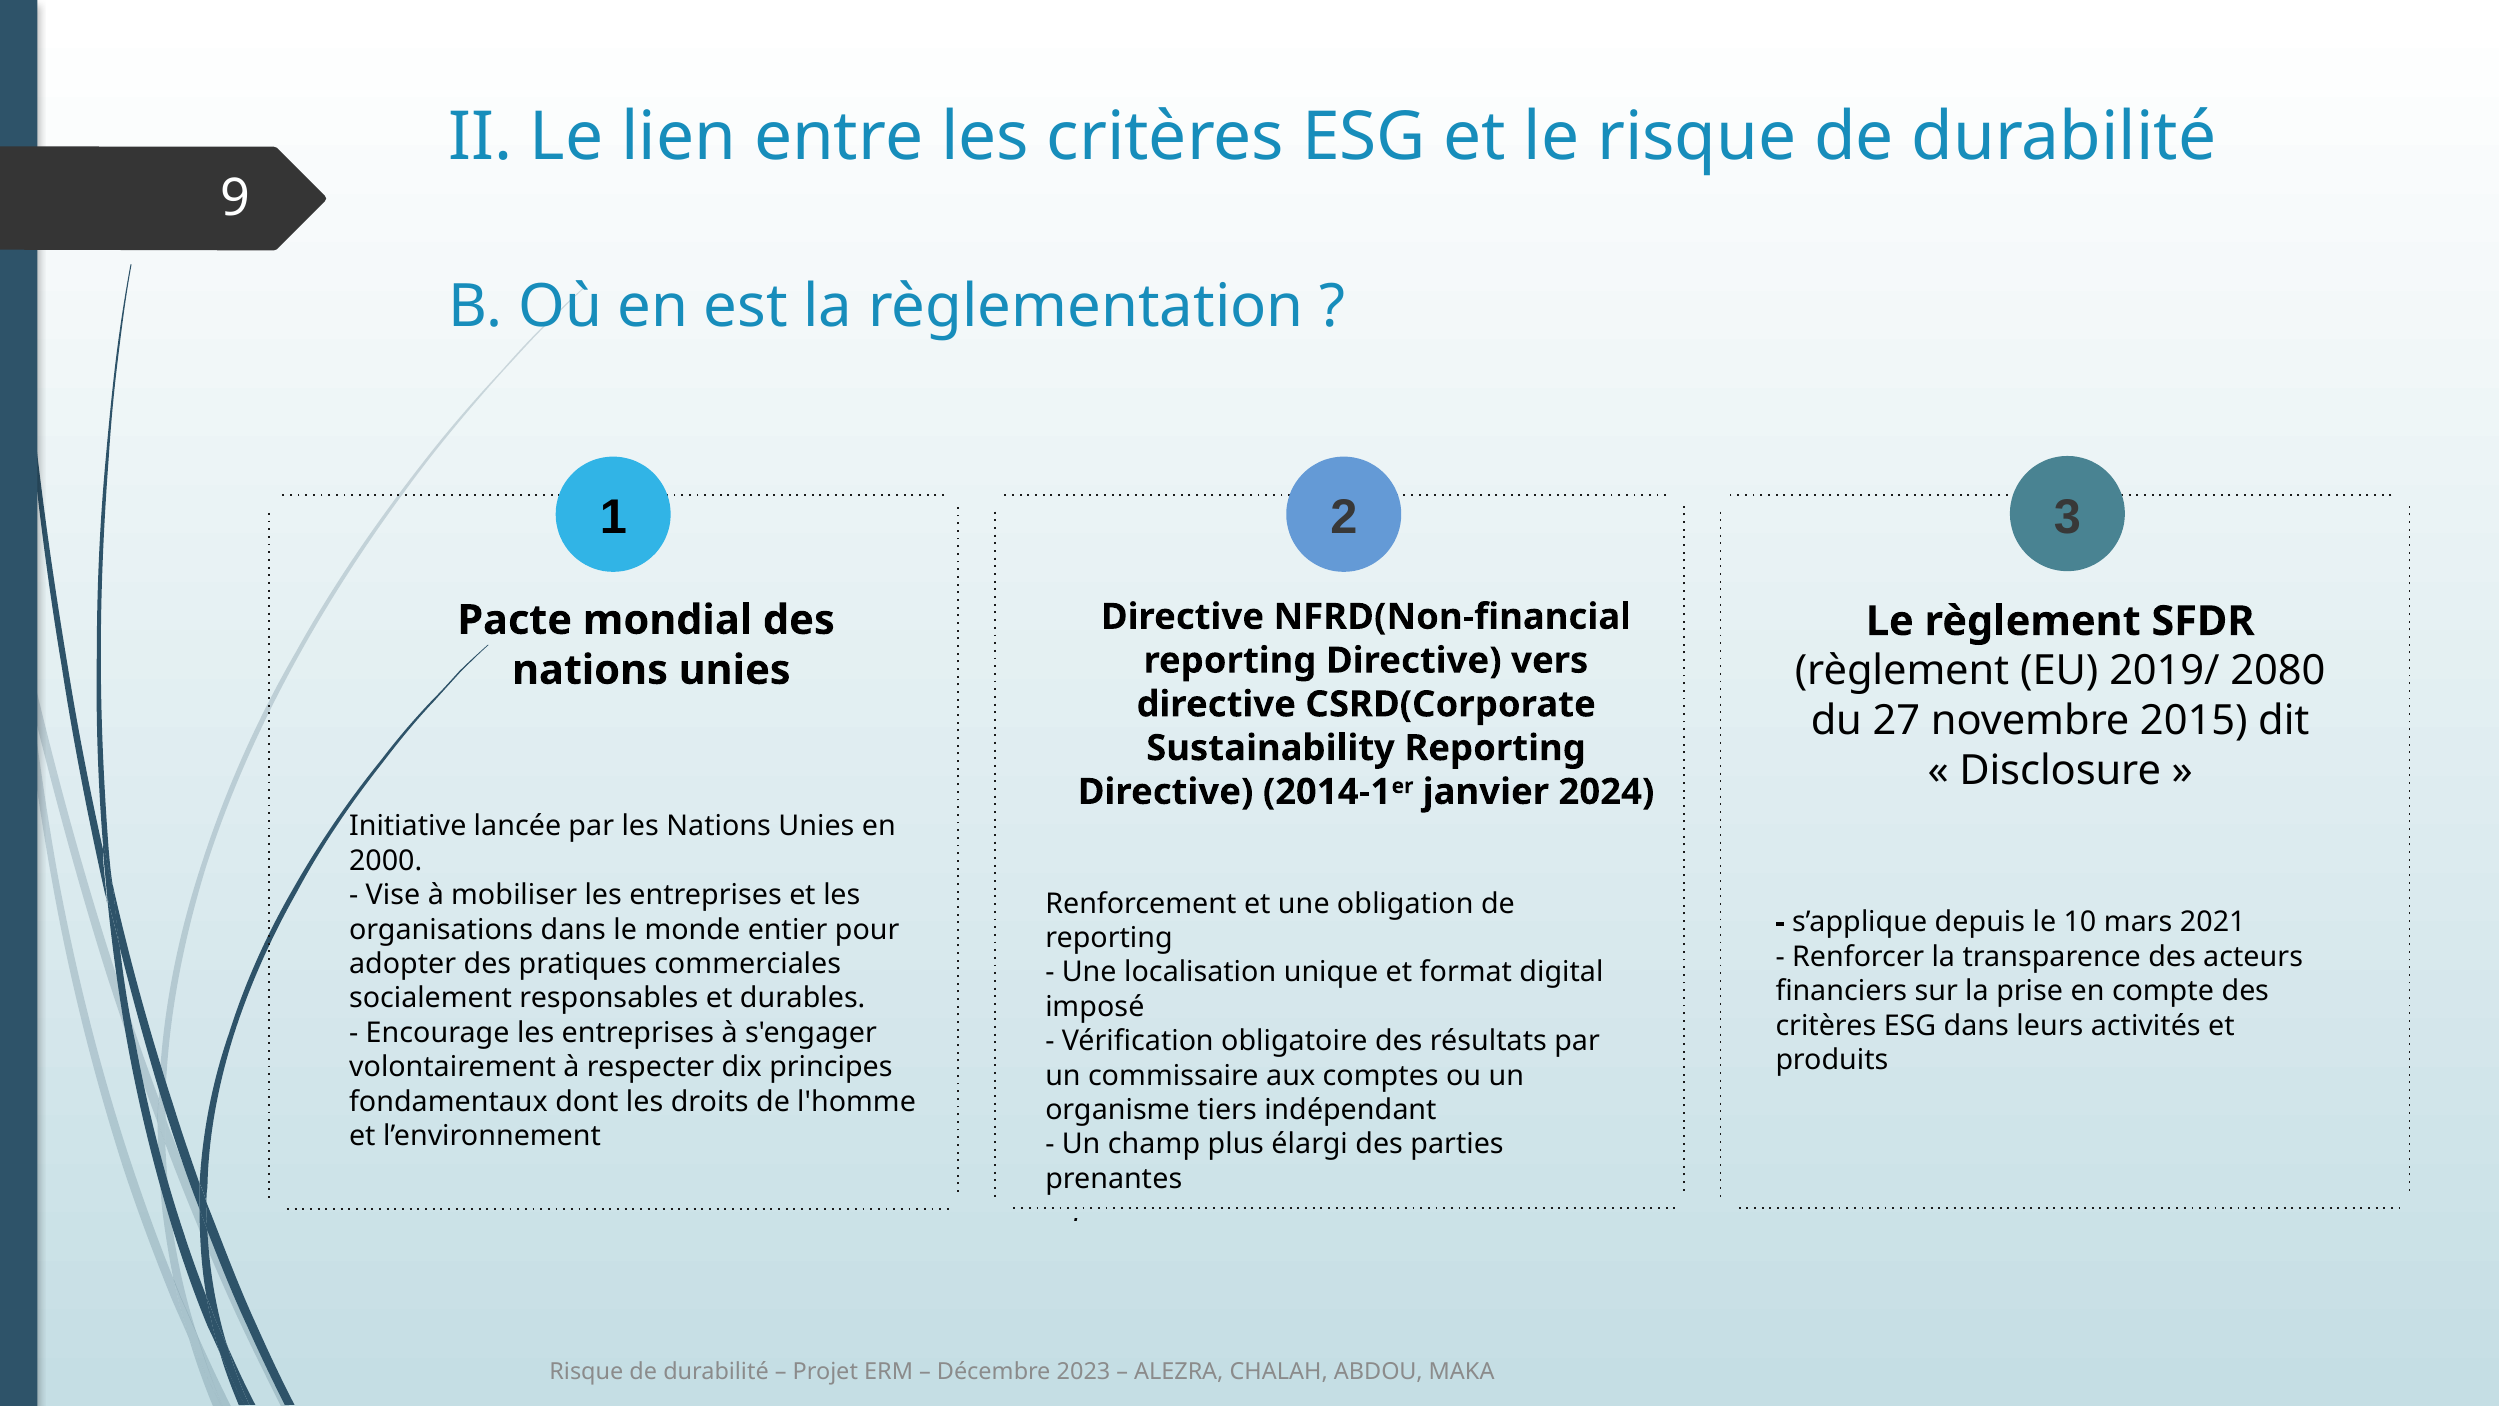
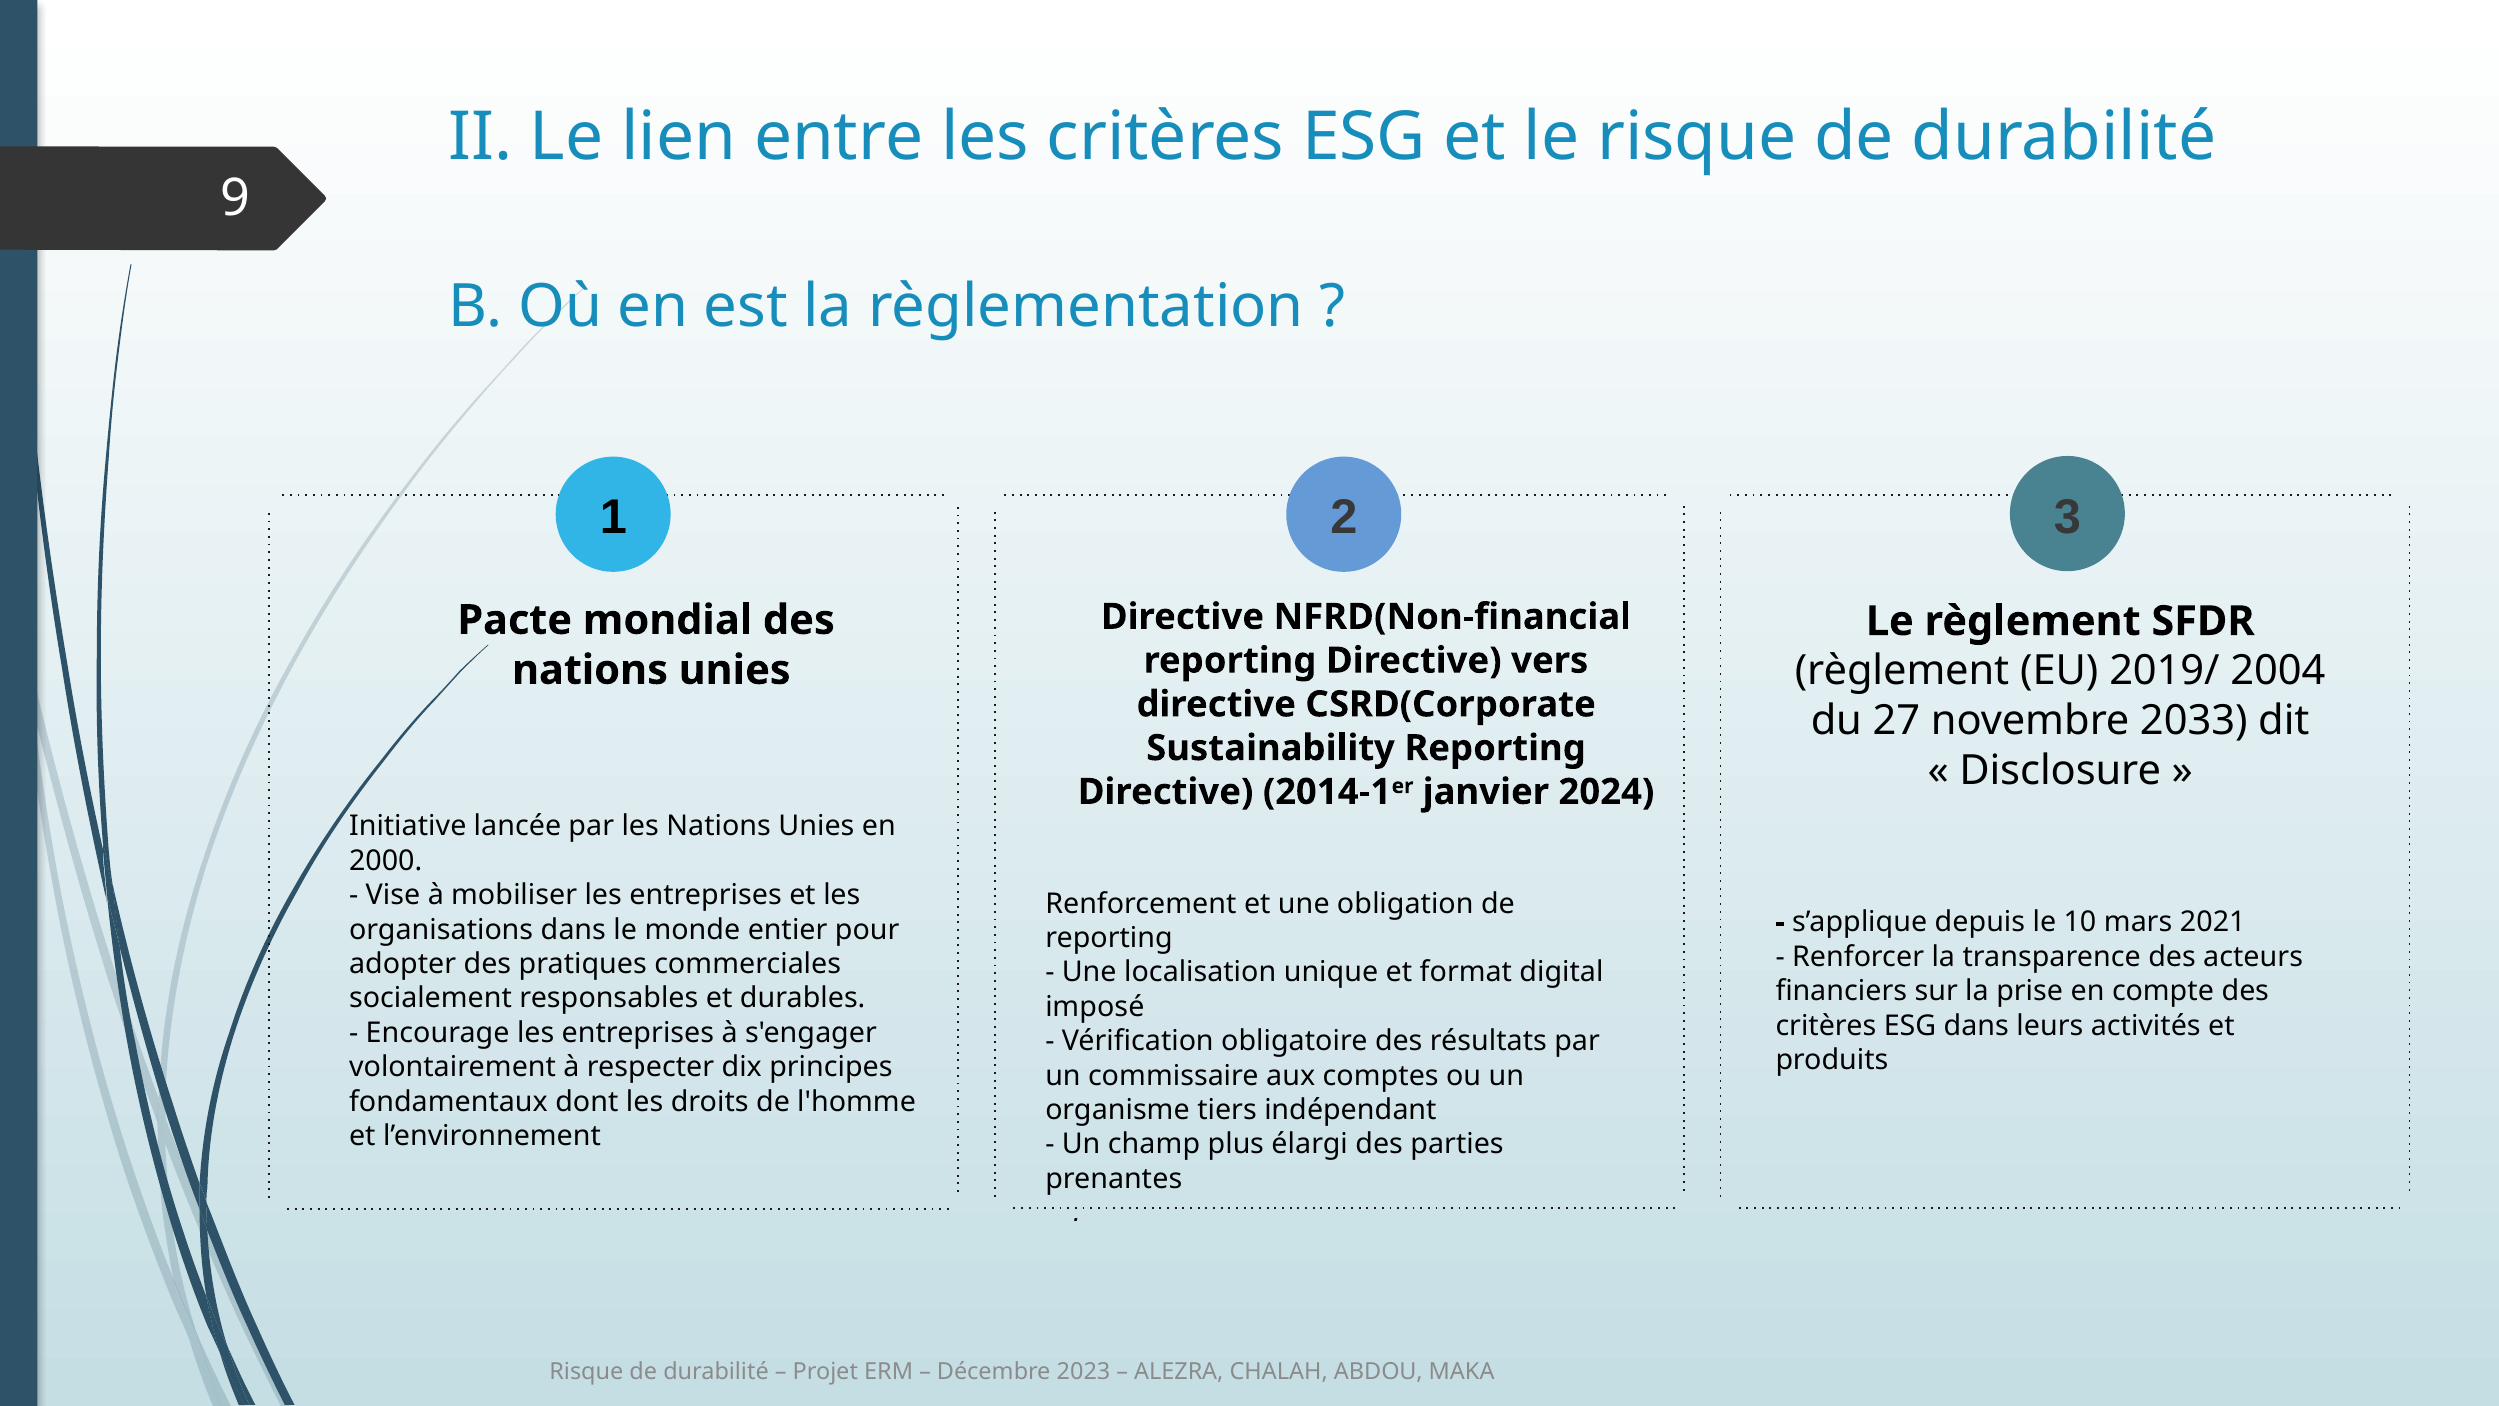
2080: 2080 -> 2004 (2278, 671)
2015: 2015 -> 2033 (2194, 721)
